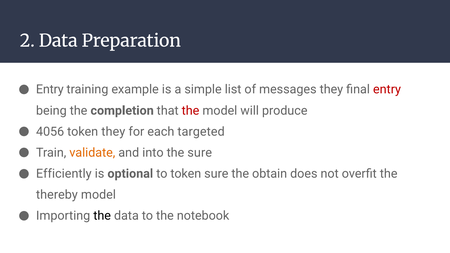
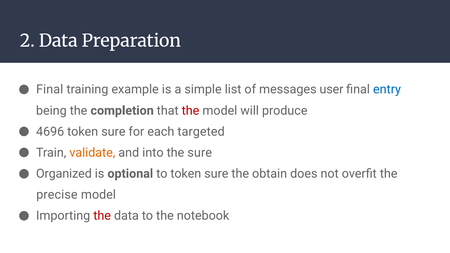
Entry: Entry -> Final (50, 90)
messages they: they -> user (331, 90)
entry colour: red -> blue (387, 90)
4056: 4056 -> 4696 (50, 132)
they: they -> sure (113, 132)
Efficiently: Efficiently -> Organized (64, 174)
thereby: thereby -> precise (57, 195)
the colour: black -> red (102, 216)
